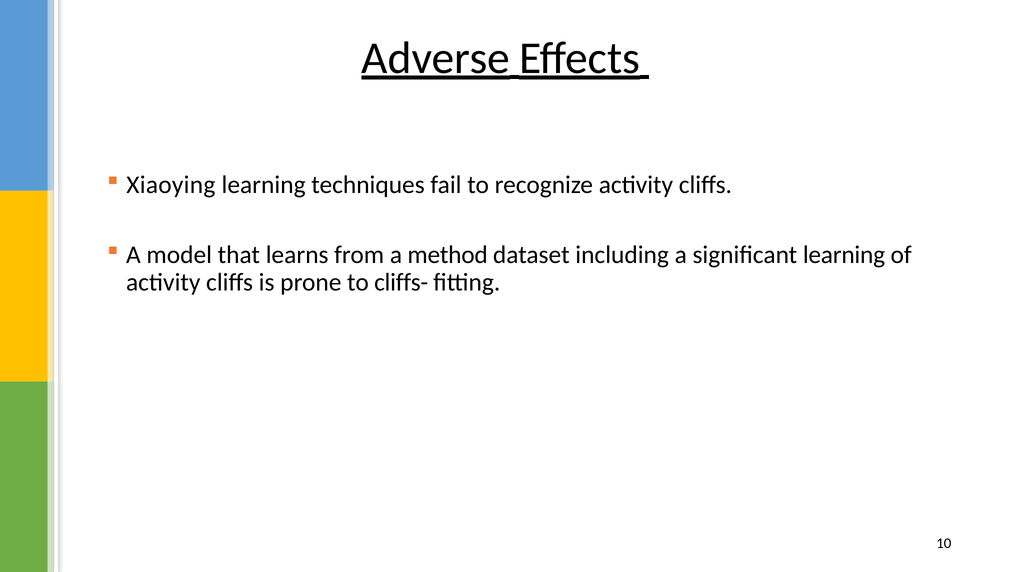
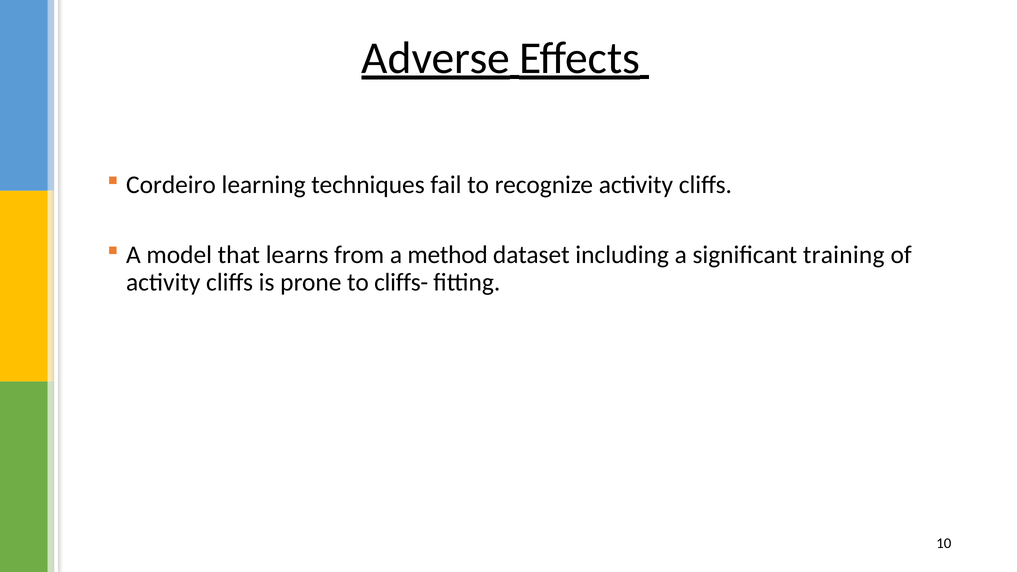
Xiaoying: Xiaoying -> Cordeiro (171, 185)
significant learning: learning -> training (844, 255)
